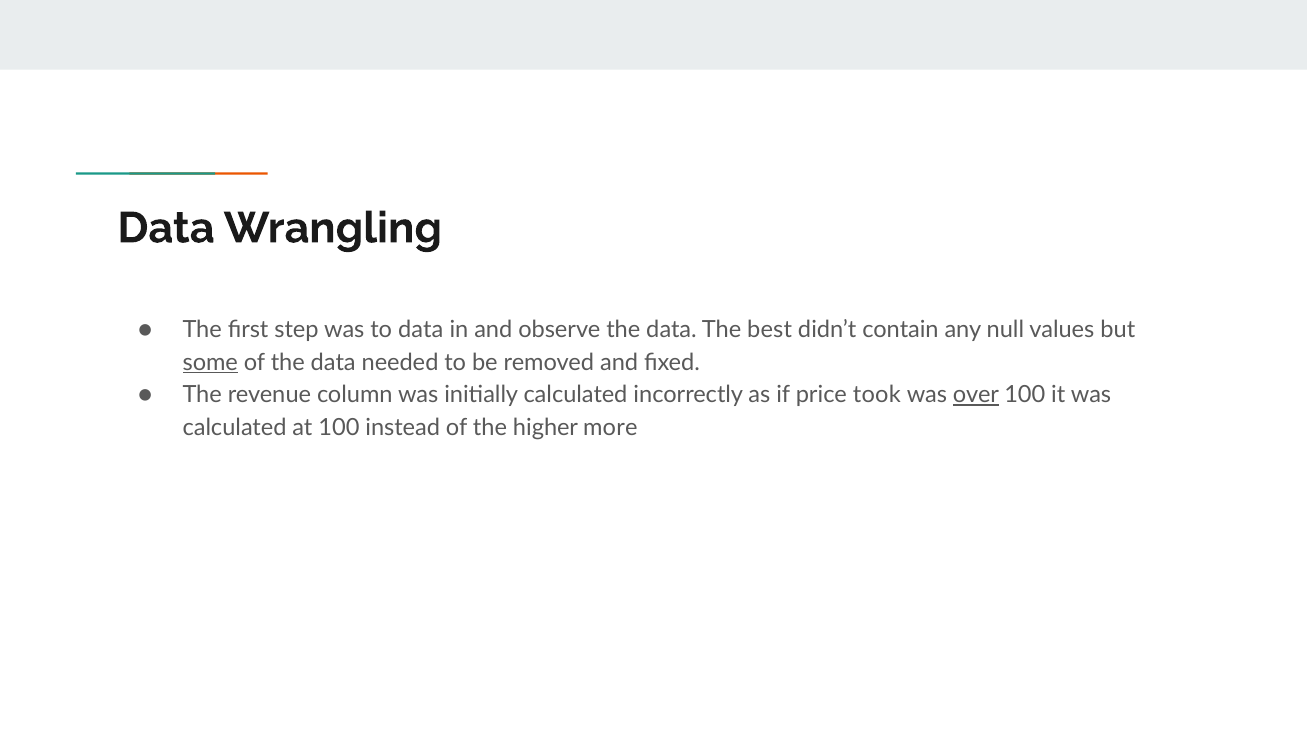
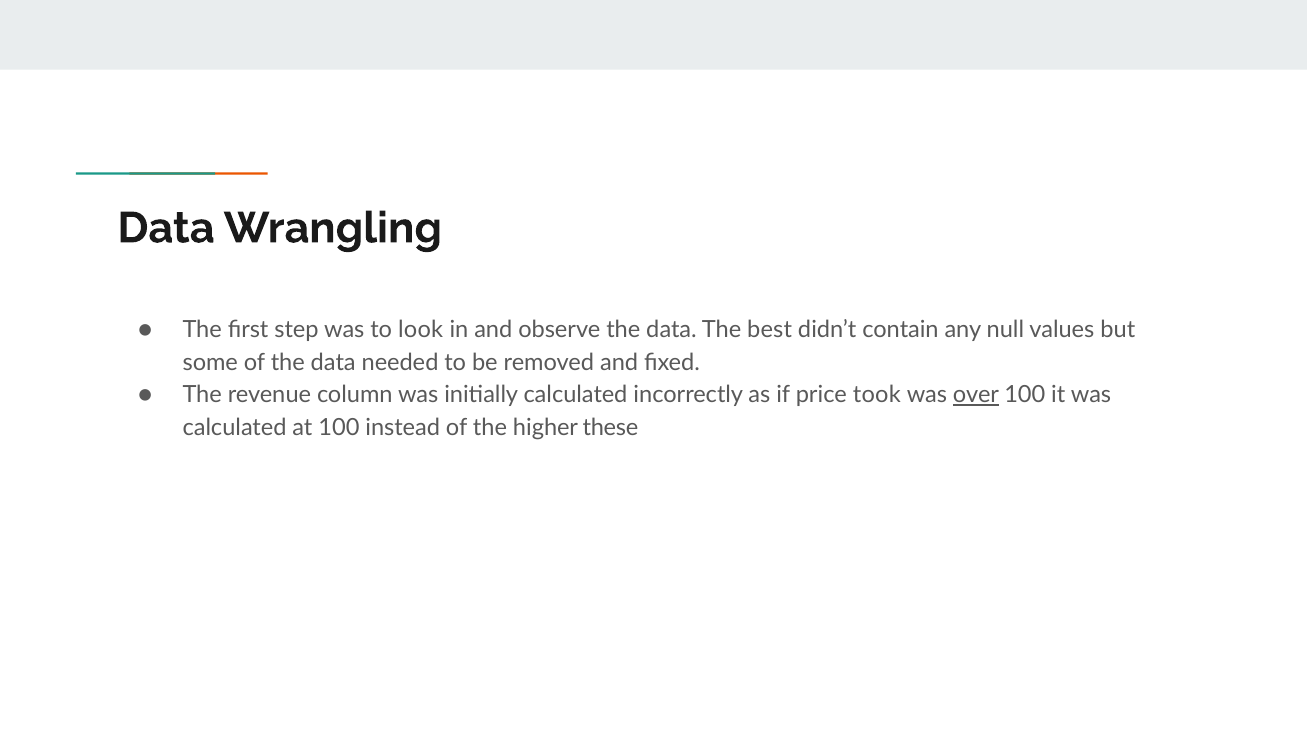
to data: data -> look (421, 330)
some underline: present -> none (210, 362)
more: more -> these (611, 428)
